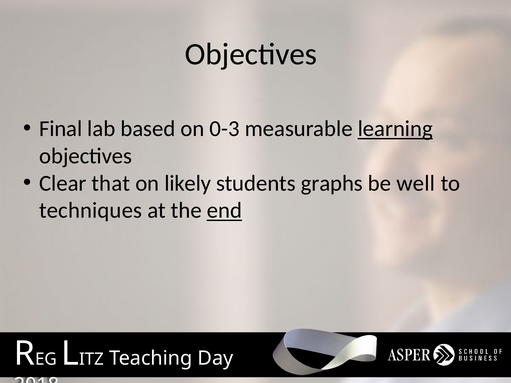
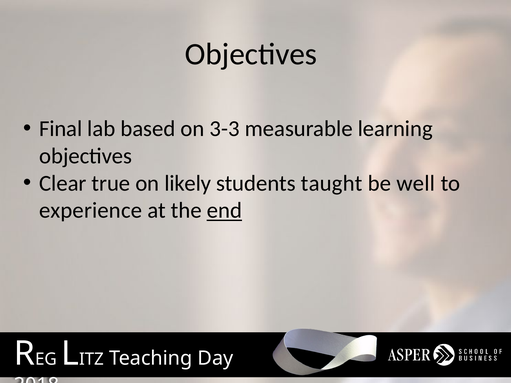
0-3: 0-3 -> 3-3 (225, 129)
learning underline: present -> none (395, 129)
that: that -> true (111, 183)
graphs: graphs -> taught (332, 183)
techniques: techniques -> experience (91, 211)
